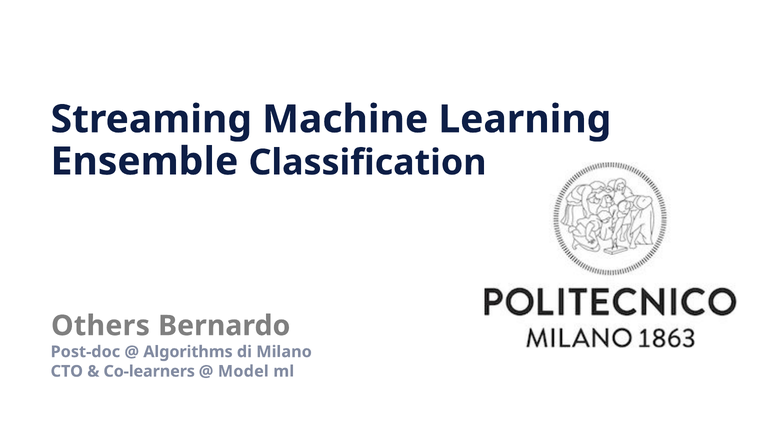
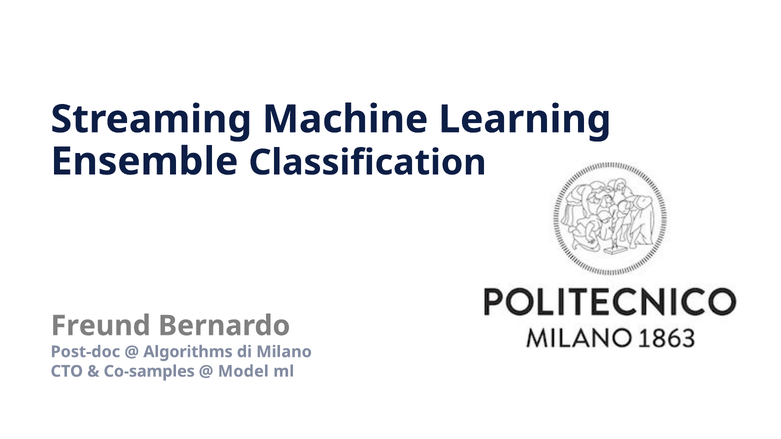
Others: Others -> Freund (101, 326)
Co-learners: Co-learners -> Co-samples (149, 372)
